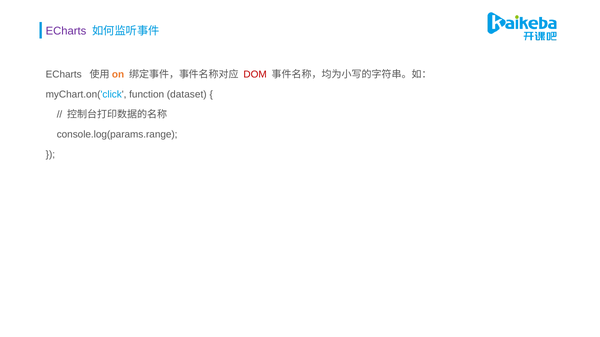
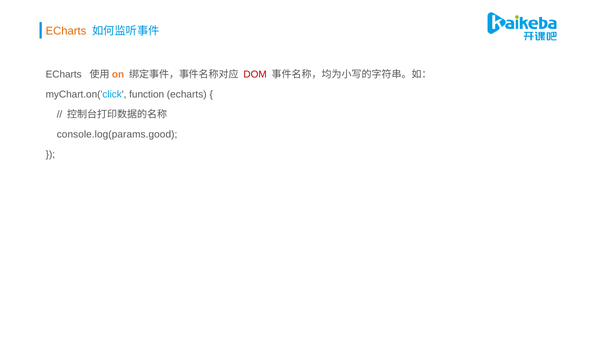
ECharts colour: purple -> orange (66, 31)
function dataset: dataset -> echarts (187, 95)
console.log(params.range: console.log(params.range -> console.log(params.good (117, 135)
